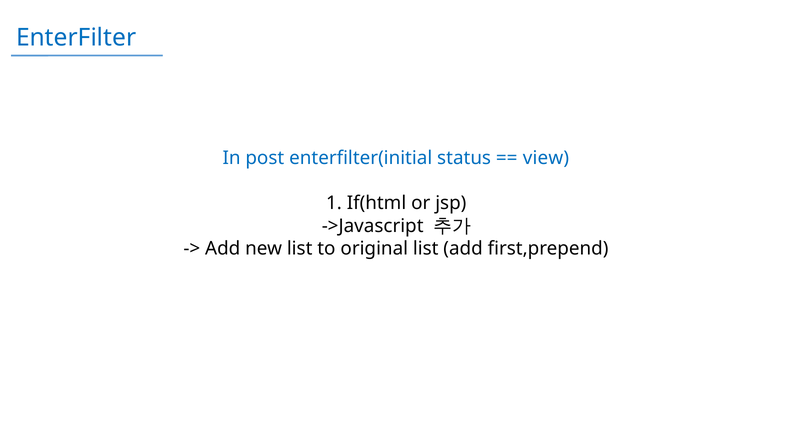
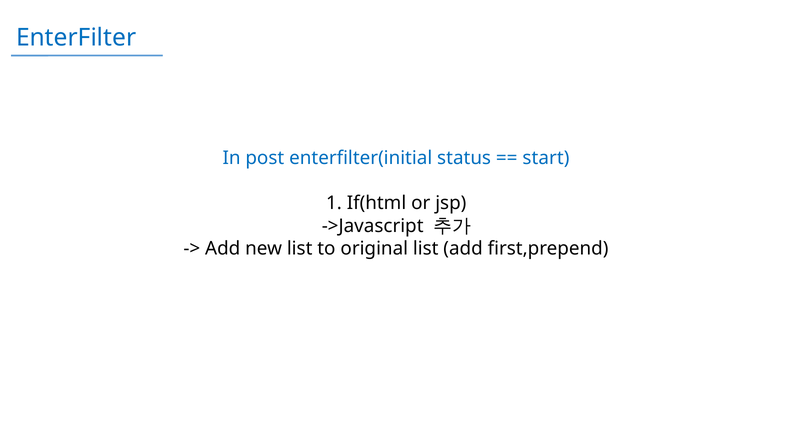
view: view -> start (546, 158)
